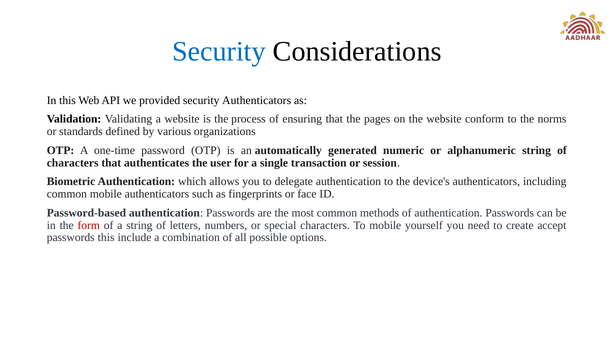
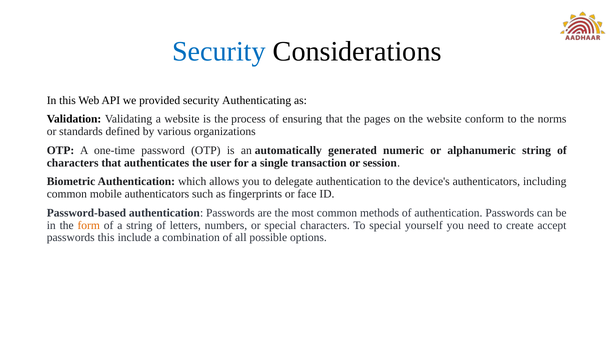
security Authenticators: Authenticators -> Authenticating (257, 100)
form colour: red -> orange (89, 225)
To mobile: mobile -> special (385, 225)
